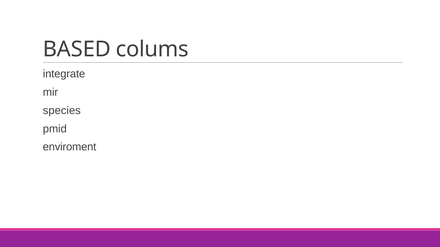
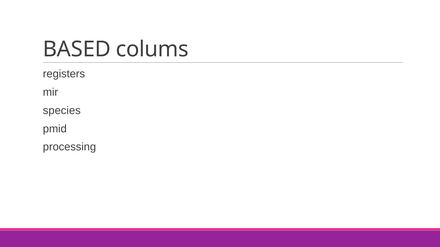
integrate: integrate -> registers (64, 74)
enviroment: enviroment -> processing (69, 147)
